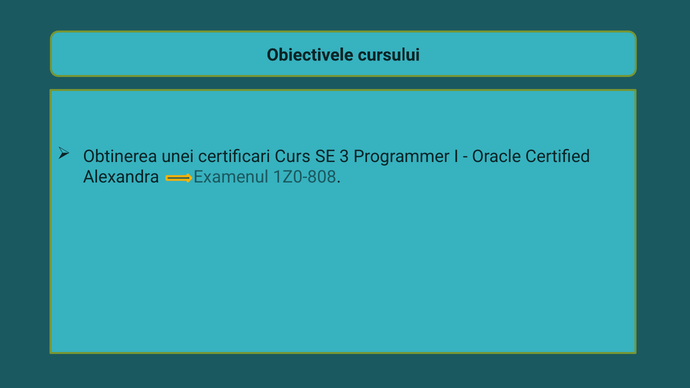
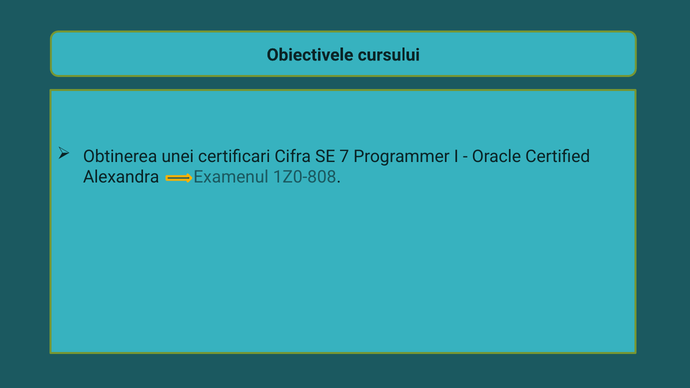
Curs: Curs -> Cifra (293, 156)
3: 3 -> 7 (344, 156)
